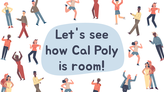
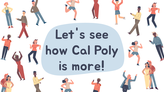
room: room -> more (88, 66)
